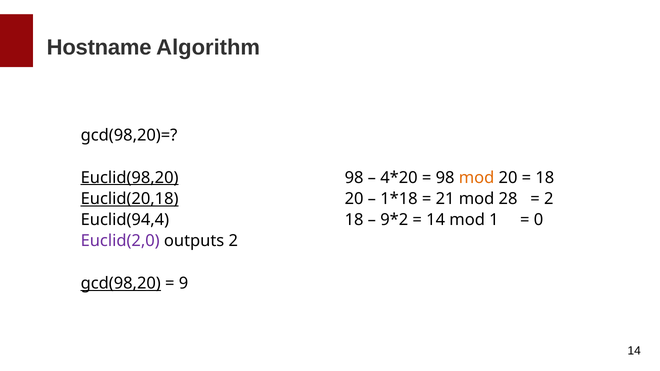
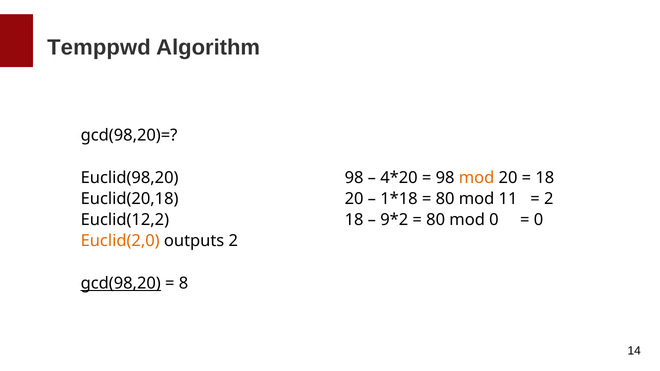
Hostname: Hostname -> Temppwd (99, 47)
Euclid(98,20 underline: present -> none (130, 178)
Euclid(20,18 underline: present -> none (130, 199)
21: 21 -> 80 (445, 199)
28: 28 -> 11 (508, 199)
Euclid(94,4: Euclid(94,4 -> Euclid(12,2 (125, 220)
14: 14 -> 80 (436, 220)
mod 1: 1 -> 0 (494, 220)
Euclid(2,0 colour: purple -> orange (120, 241)
9: 9 -> 8 (184, 283)
